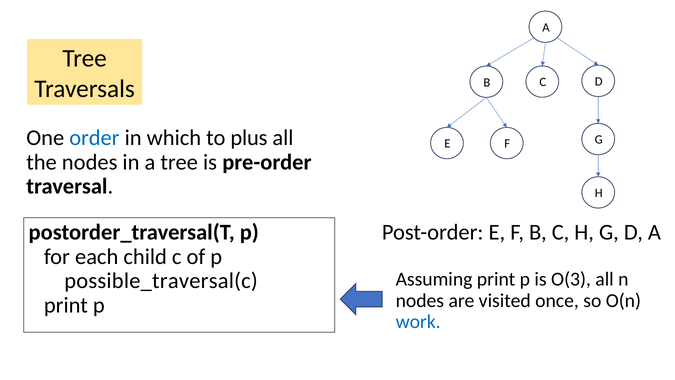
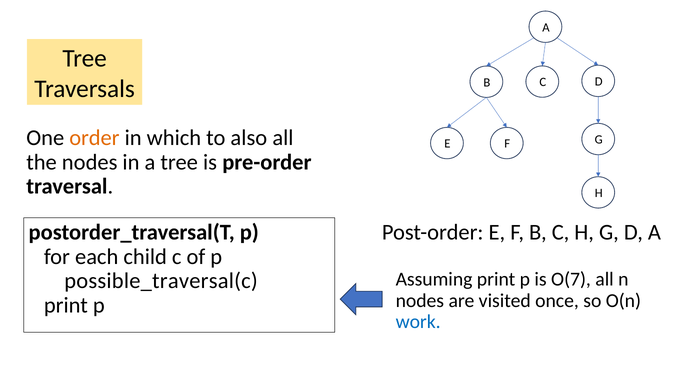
order colour: blue -> orange (94, 138)
plus: plus -> also (249, 138)
O(3: O(3 -> O(7 (571, 279)
